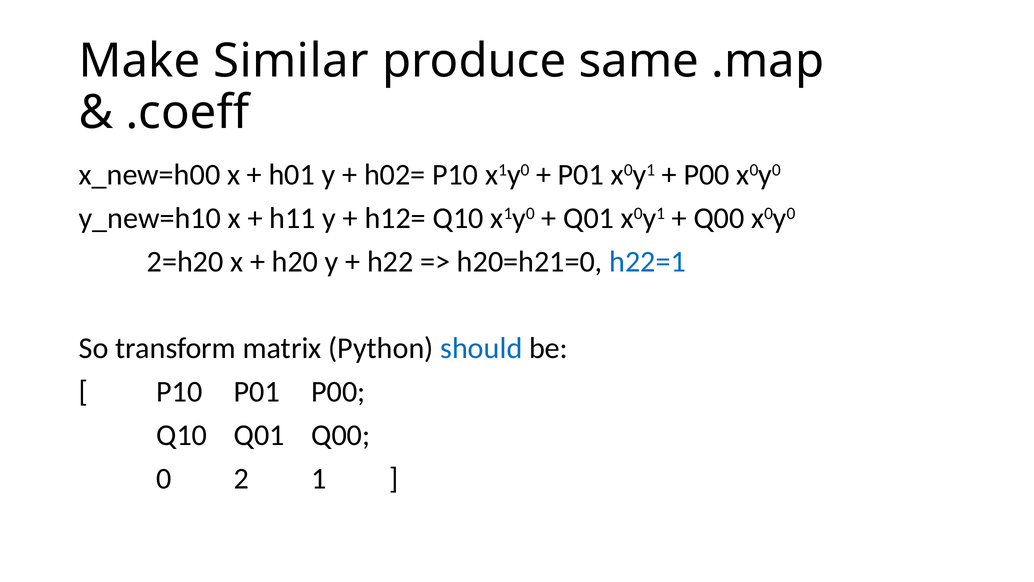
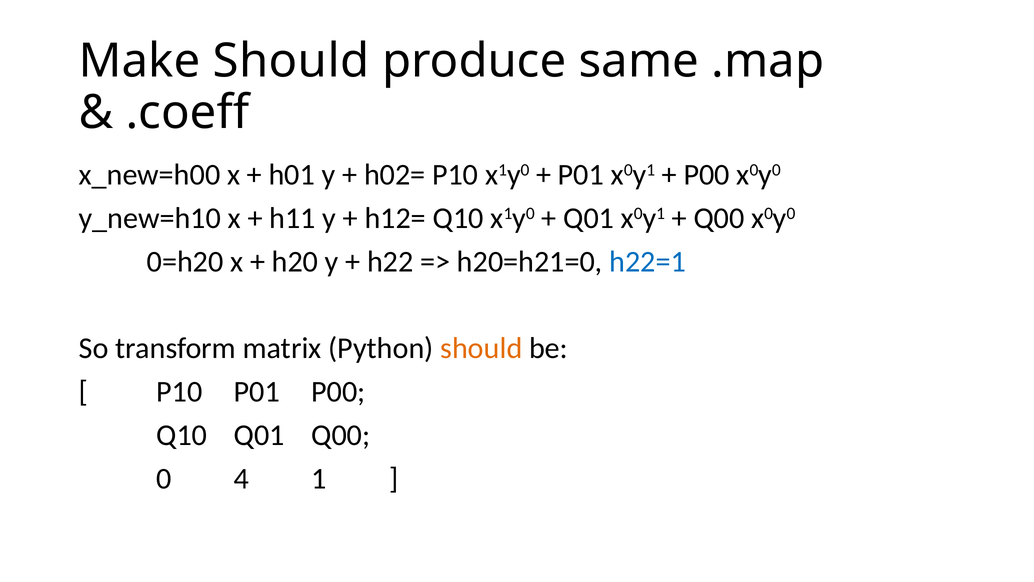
Make Similar: Similar -> Should (291, 61)
2=h20: 2=h20 -> 0=h20 (185, 262)
should colour: blue -> orange (481, 348)
2: 2 -> 4 (242, 478)
